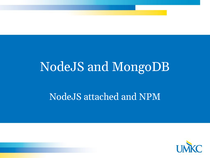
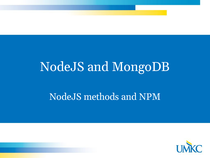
attached: attached -> methods (101, 97)
